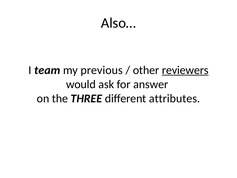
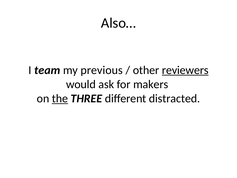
answer: answer -> makers (151, 84)
the underline: none -> present (60, 98)
attributes: attributes -> distracted (175, 98)
